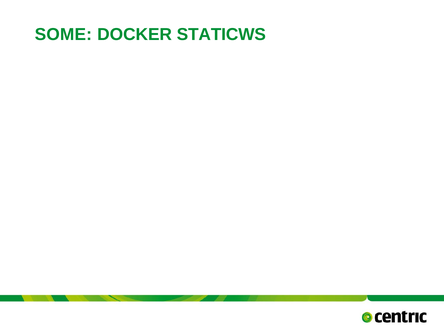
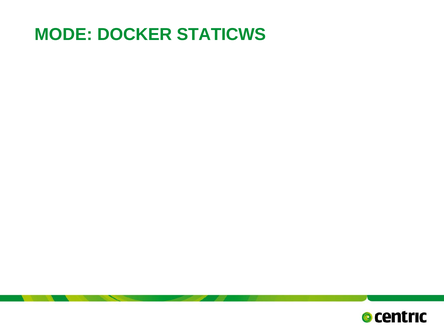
SOME: SOME -> MODE (63, 35)
